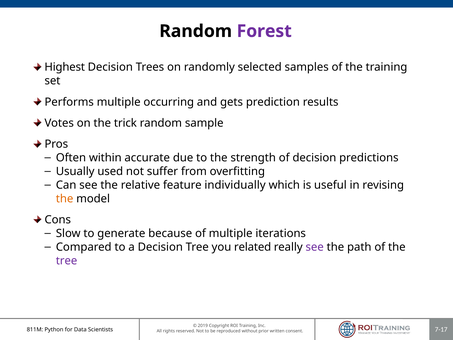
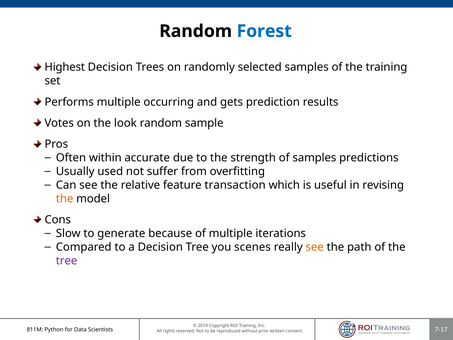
Forest colour: purple -> blue (264, 31)
trick: trick -> look (125, 123)
of decision: decision -> samples (314, 158)
individually: individually -> transaction (235, 185)
related: related -> scenes (252, 247)
see colour: purple -> orange (315, 247)
